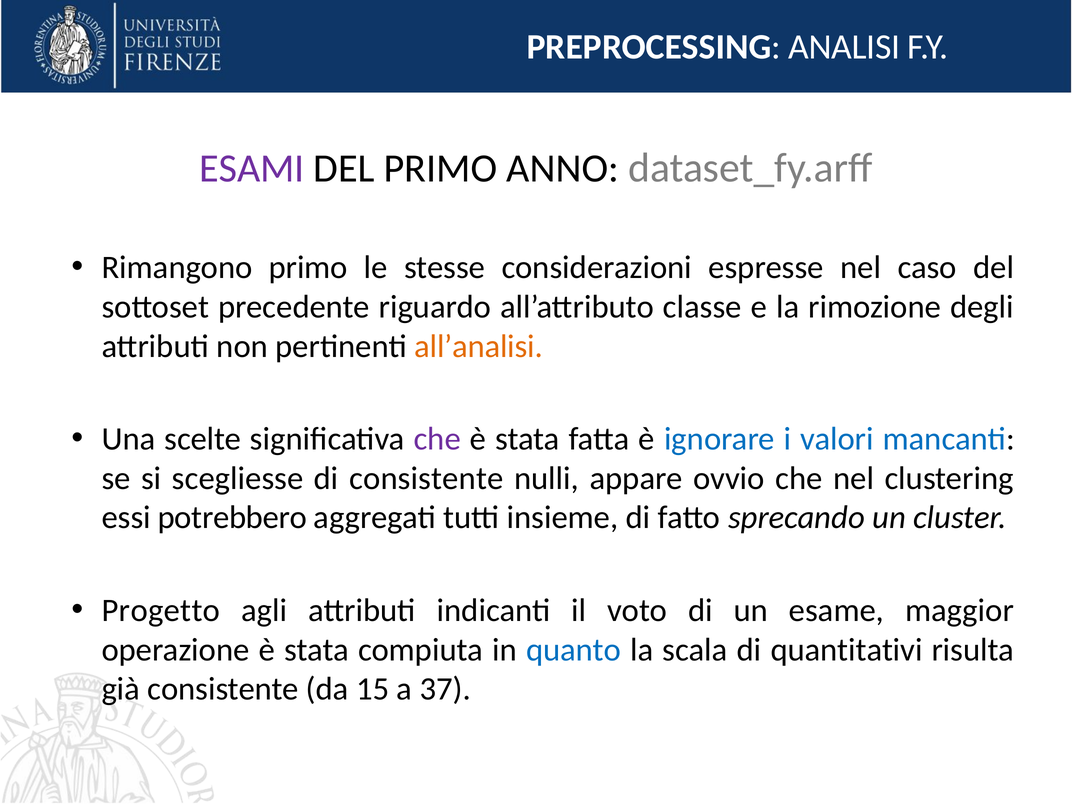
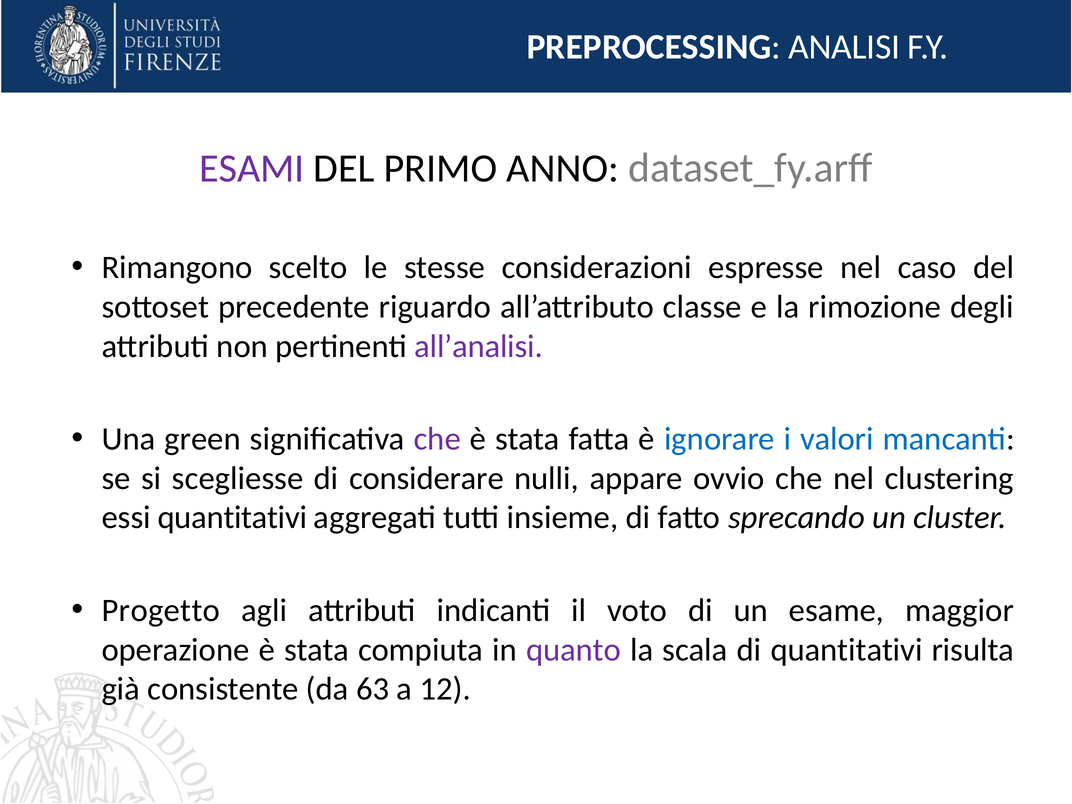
Rimangono primo: primo -> scelto (308, 268)
all’analisi colour: orange -> purple (479, 346)
scelte: scelte -> green (203, 439)
di consistente: consistente -> considerare (427, 478)
essi potrebbero: potrebbero -> quantitativi (232, 518)
quanto colour: blue -> purple (574, 650)
15: 15 -> 63 (373, 689)
37: 37 -> 12 (445, 689)
